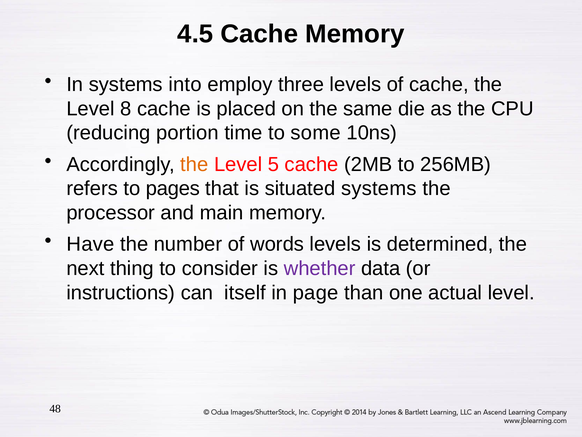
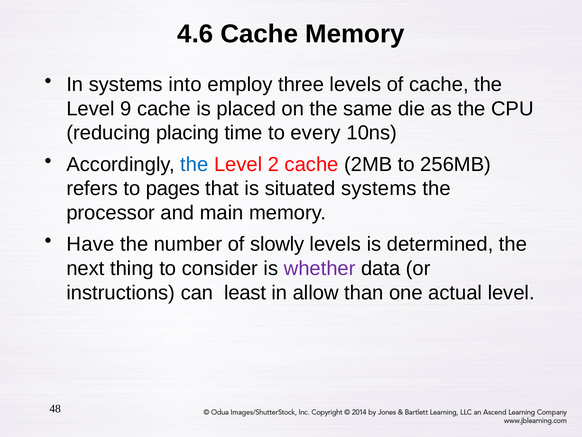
4.5: 4.5 -> 4.6 (195, 34)
8: 8 -> 9 (126, 109)
portion: portion -> placing (188, 133)
some: some -> every (316, 133)
the colour: orange -> blue (194, 164)
5: 5 -> 2 (273, 164)
words: words -> slowly (277, 244)
itself: itself -> least (245, 292)
page: page -> allow (316, 292)
